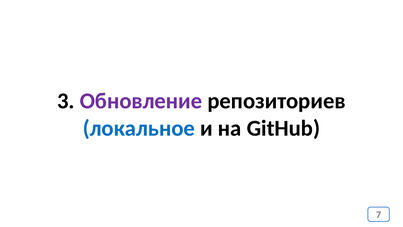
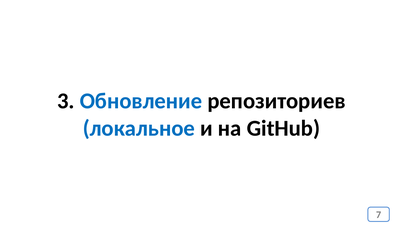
Обновление colour: purple -> blue (141, 101)
